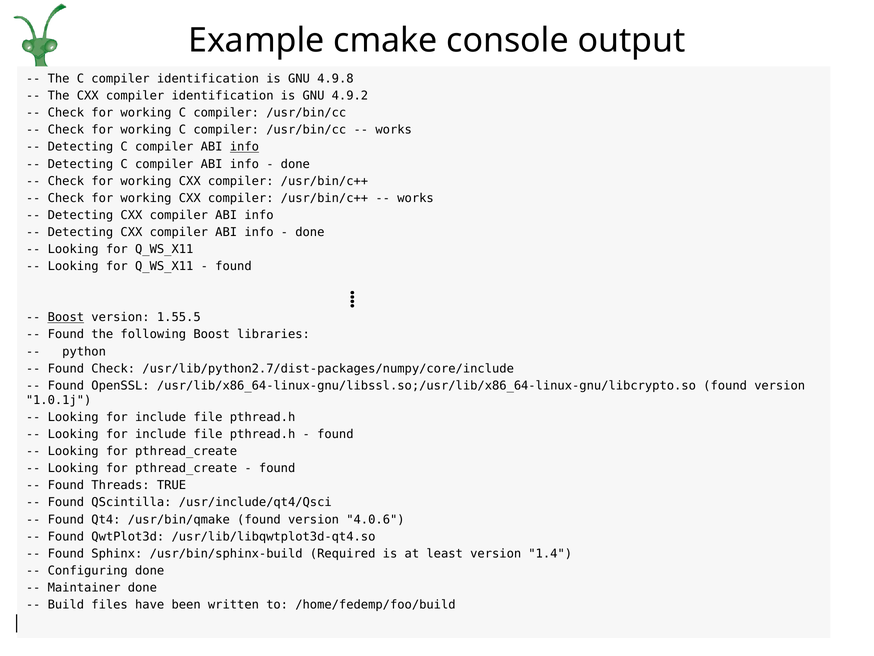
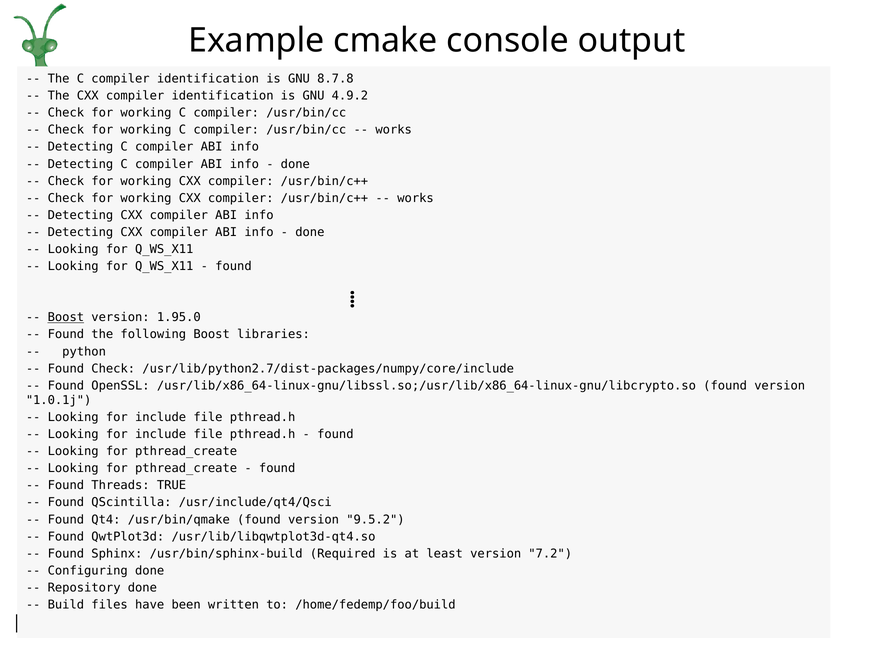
4.9.8: 4.9.8 -> 8.7.8 (335, 79)
info underline: present -> none (244, 147)
1.55.5: 1.55.5 -> 1.95.0 (179, 317)
4.0.6: 4.0.6 -> 9.5.2 (375, 519)
1.4: 1.4 -> 7.2 (550, 553)
Maintainer: Maintainer -> Repository (84, 587)
